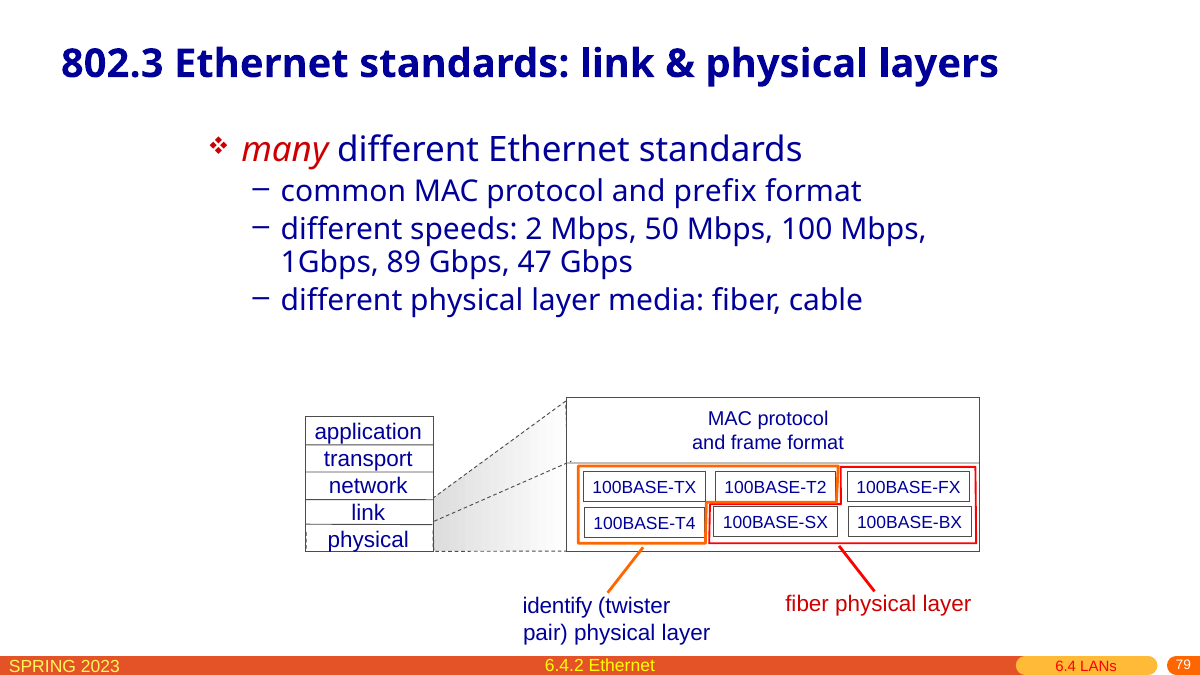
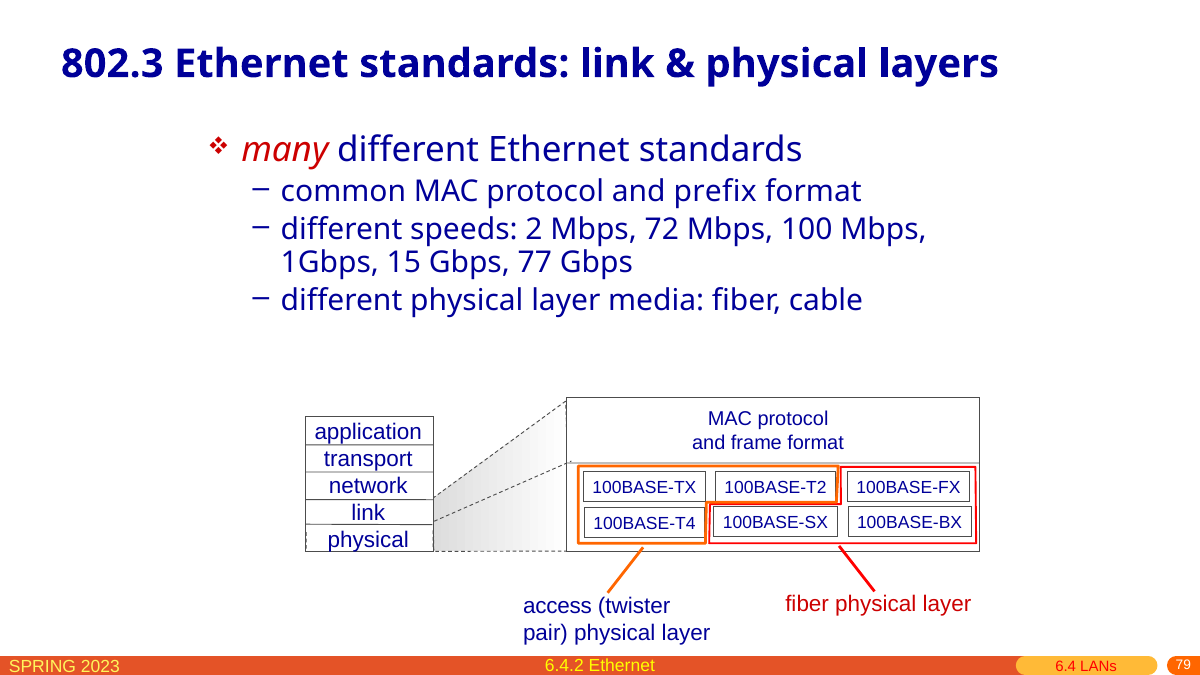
50: 50 -> 72 (662, 230)
89: 89 -> 15 (404, 262)
47: 47 -> 77 (535, 262)
identify: identify -> access (557, 606)
